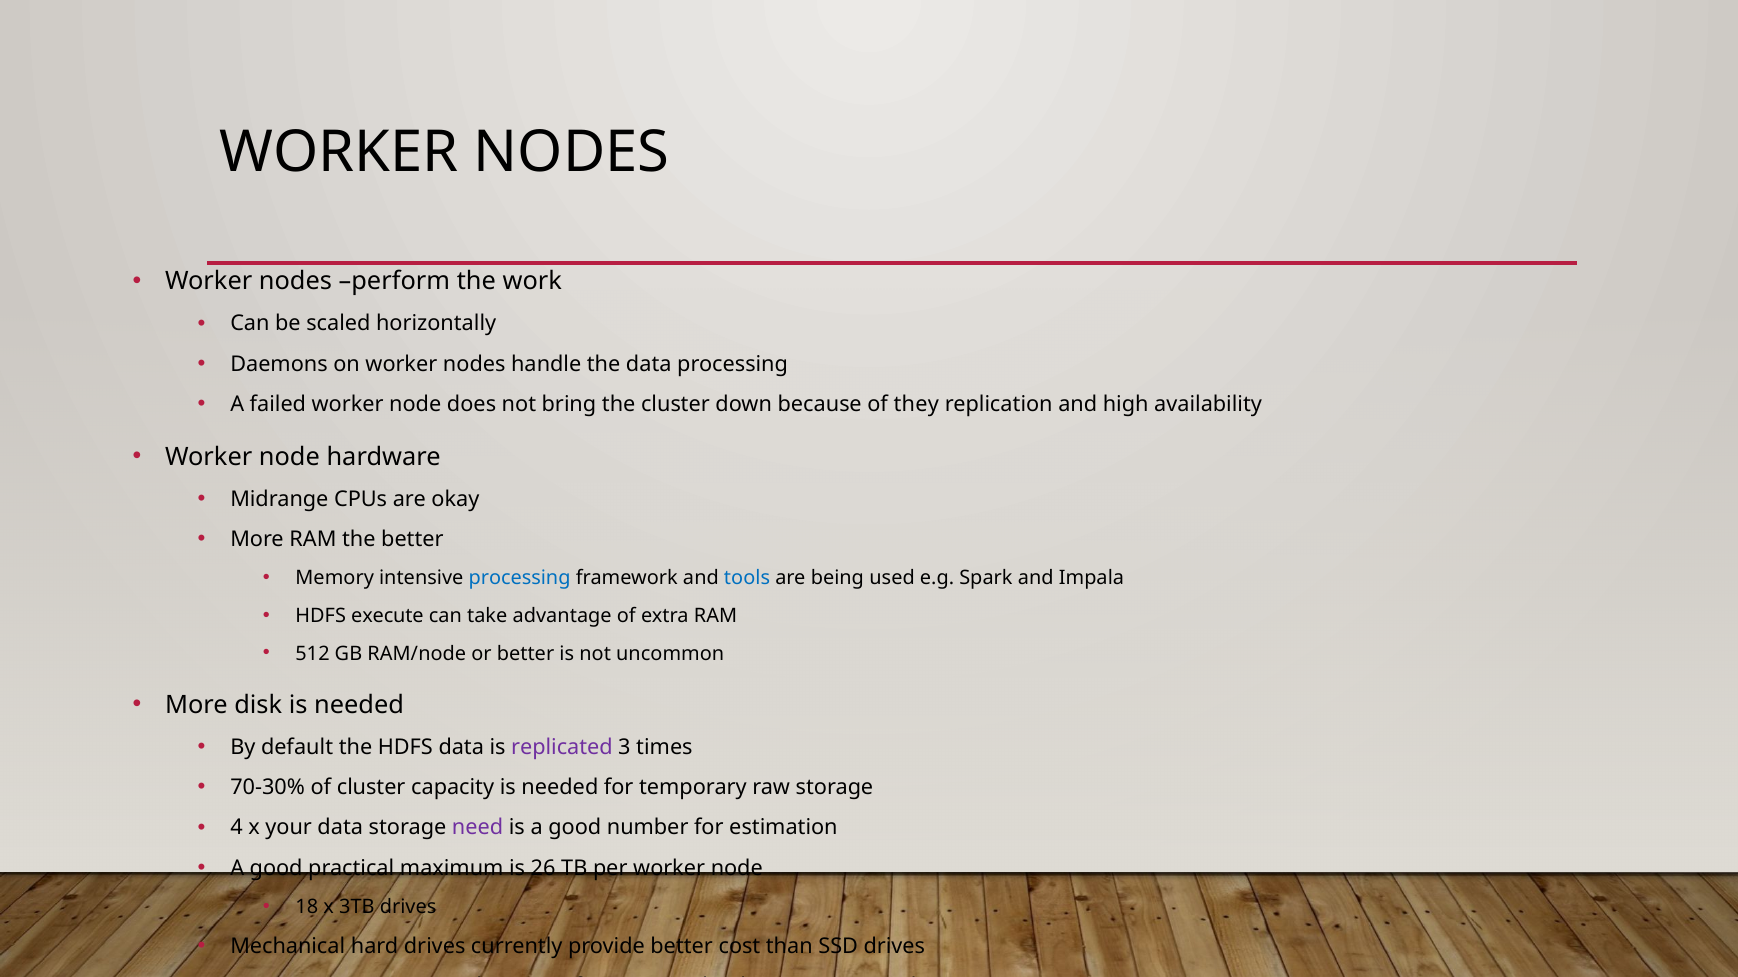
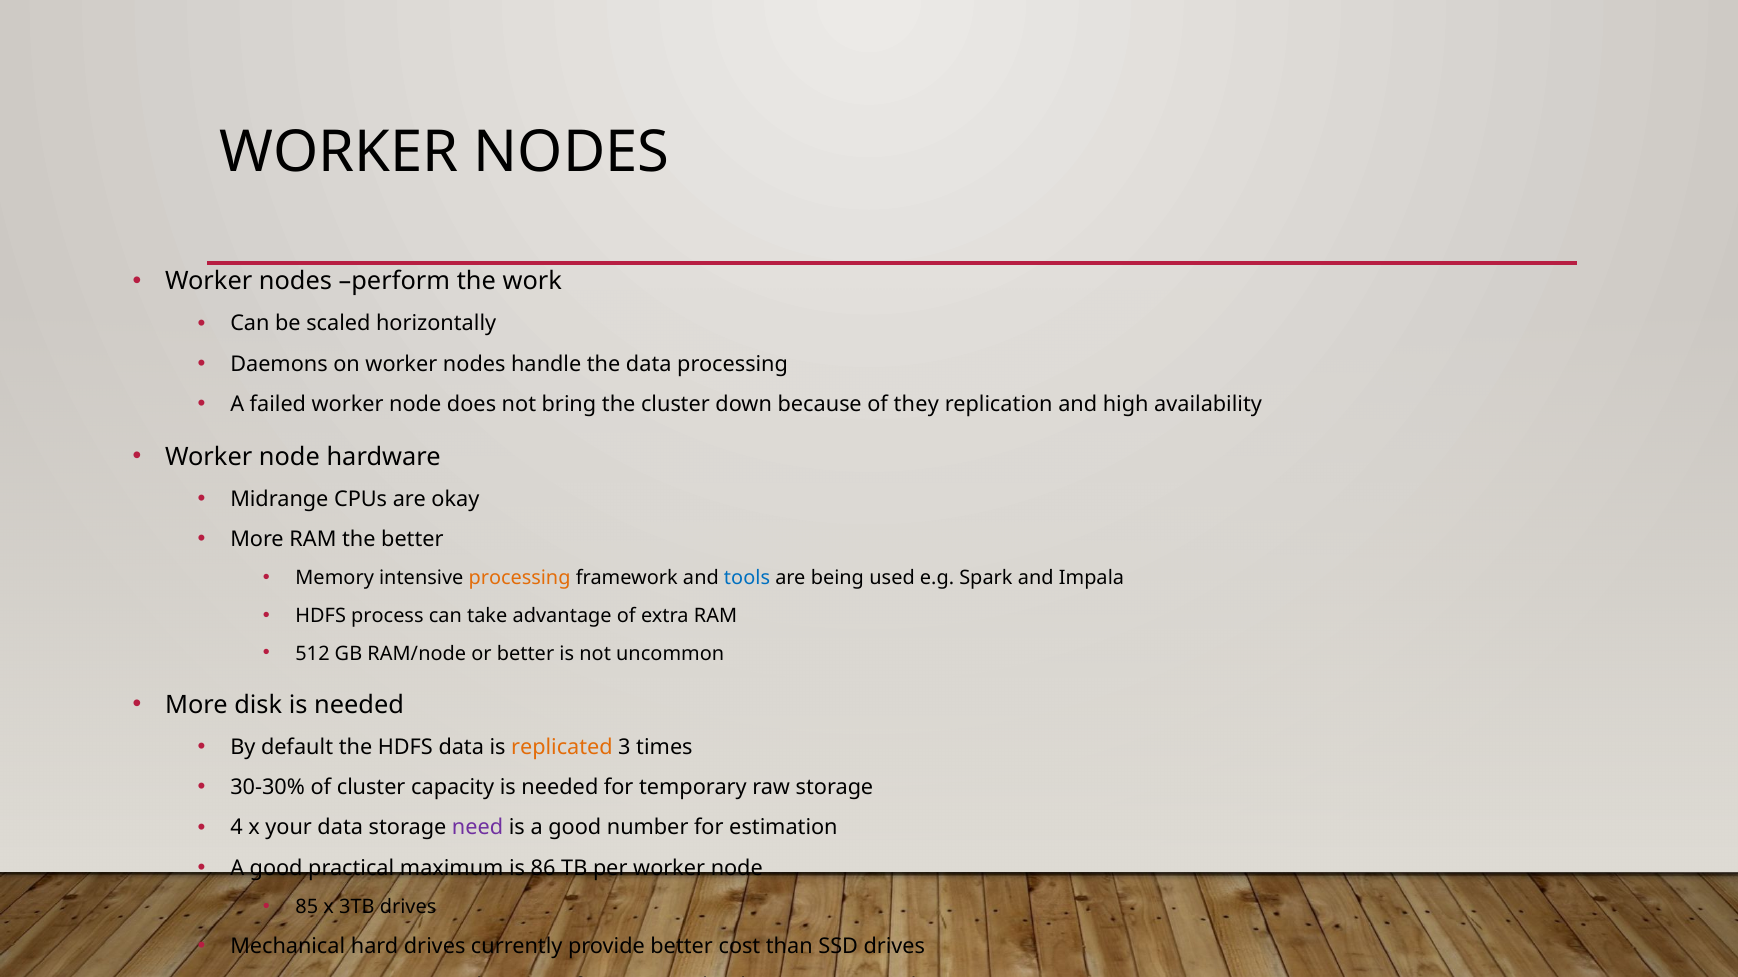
processing colour: blue -> orange (520, 578)
execute: execute -> process (387, 616)
replicated colour: purple -> orange (562, 748)
70-30%: 70-30% -> 30-30% (268, 788)
26: 26 -> 86 (543, 869)
18: 18 -> 85 (307, 907)
